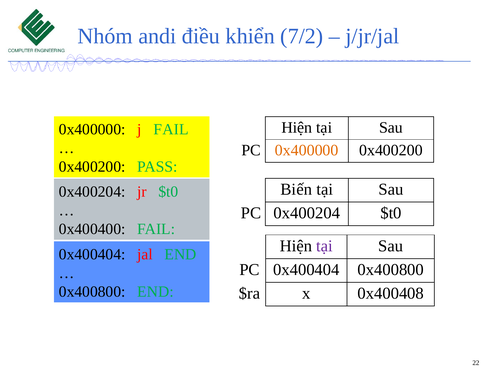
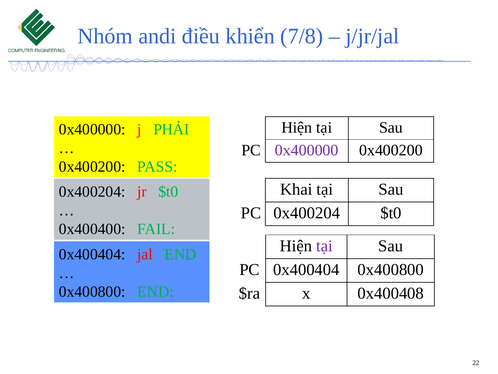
7/2: 7/2 -> 7/8 (302, 36)
j FAIL: FAIL -> PHẢI (171, 129)
0x400000 colour: orange -> purple (307, 150)
Biến: Biến -> Khai (296, 189)
